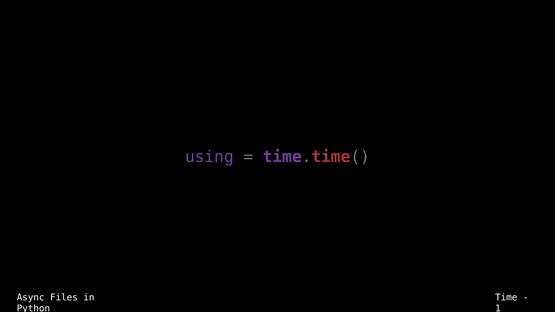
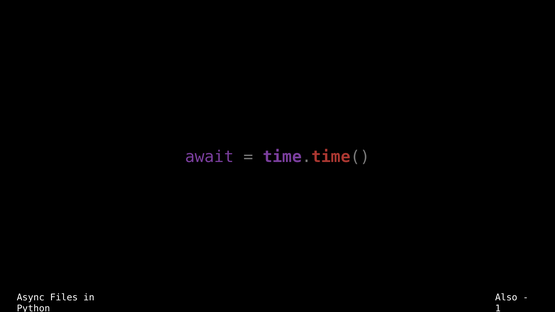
using: using -> await (209, 157)
Time: Time -> Also (506, 297)
